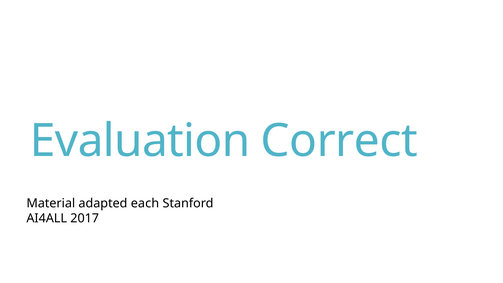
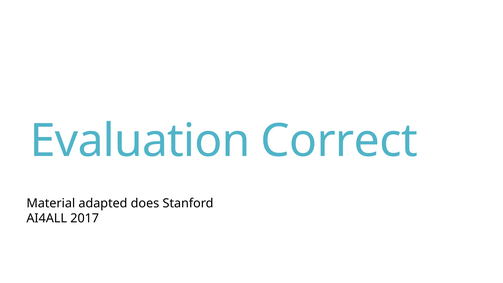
each: each -> does (145, 203)
